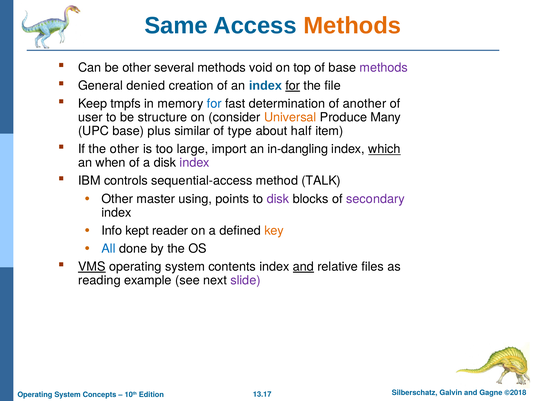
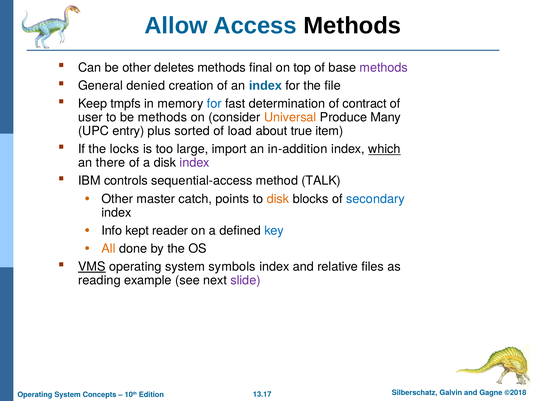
Same: Same -> Allow (176, 26)
Methods colour: orange -> black (352, 26)
several: several -> deletes (174, 68)
void: void -> final (261, 68)
for underline: present -> none (293, 86)
another: another -> contract (365, 104)
be structure: structure -> methods (162, 117)
UPC base: base -> entry (128, 131)
similar: similar -> sorted (192, 131)
type: type -> load (240, 131)
half: half -> true (301, 131)
the other: other -> locks (125, 149)
in-dangling: in-dangling -> in-addition (298, 149)
when: when -> there (111, 163)
using: using -> catch (195, 199)
disk colour: purple -> orange (278, 199)
secondary colour: purple -> blue (375, 199)
key colour: orange -> blue (274, 231)
All colour: blue -> orange (108, 249)
contents: contents -> symbols (232, 267)
and underline: present -> none (303, 267)
